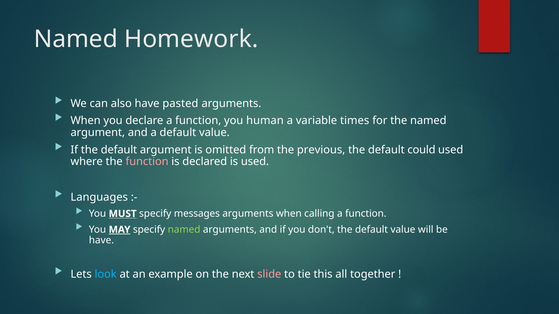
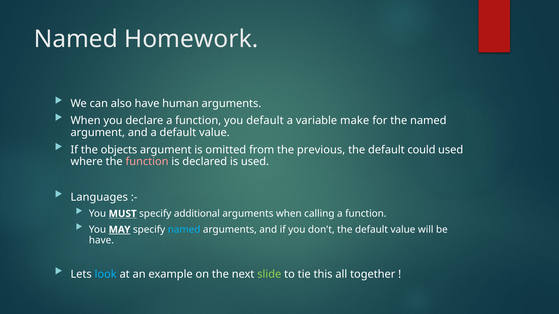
pasted: pasted -> human (181, 104)
you human: human -> default (265, 121)
times: times -> make (355, 121)
If the default: default -> objects (119, 150)
messages: messages -> additional (197, 214)
named colour: light green -> light blue (184, 230)
slide colour: pink -> light green (269, 274)
